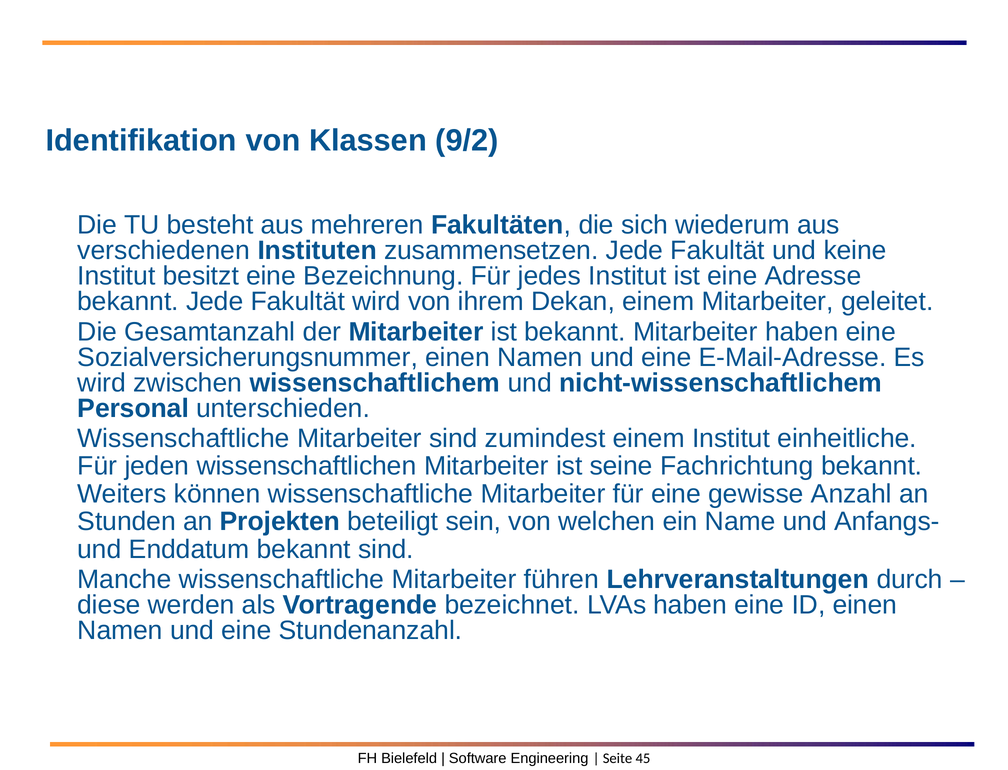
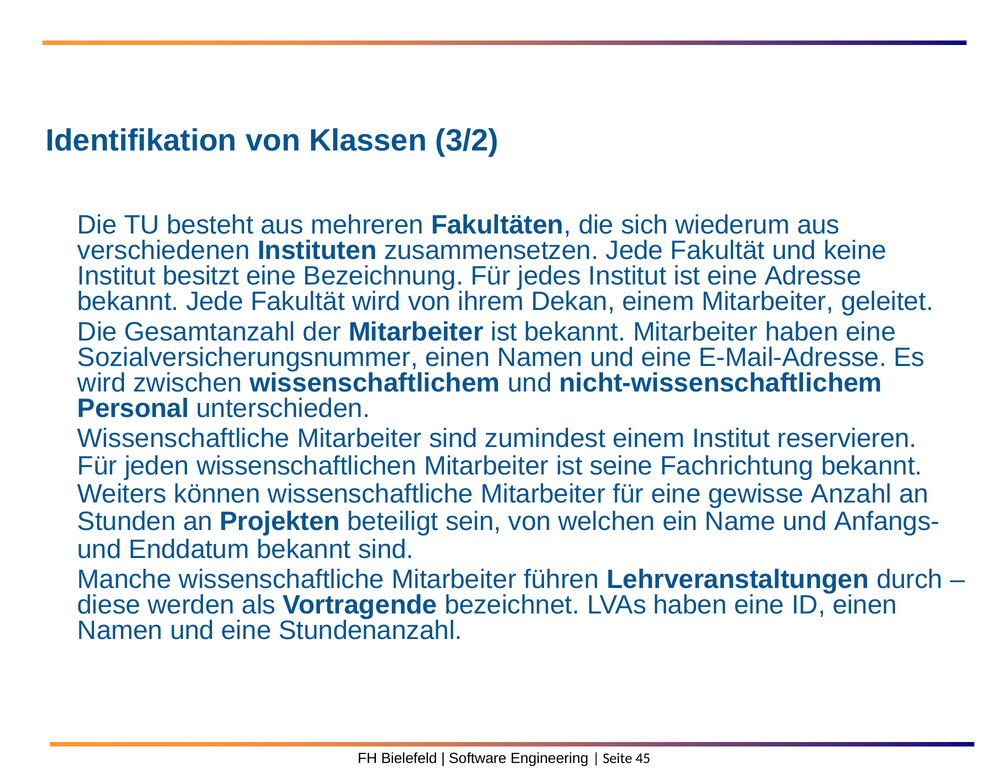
9/2: 9/2 -> 3/2 (467, 140)
einheitliche: einheitliche -> reservieren (847, 438)
